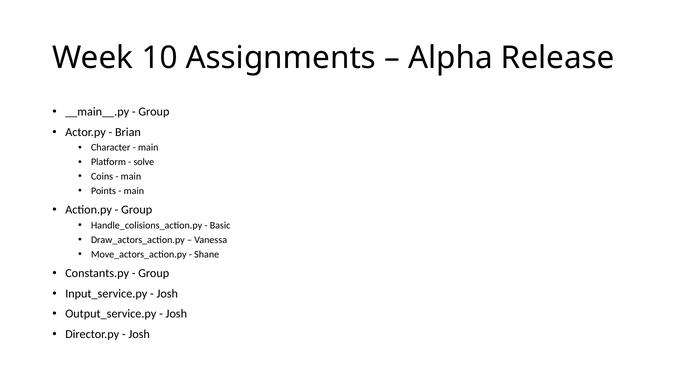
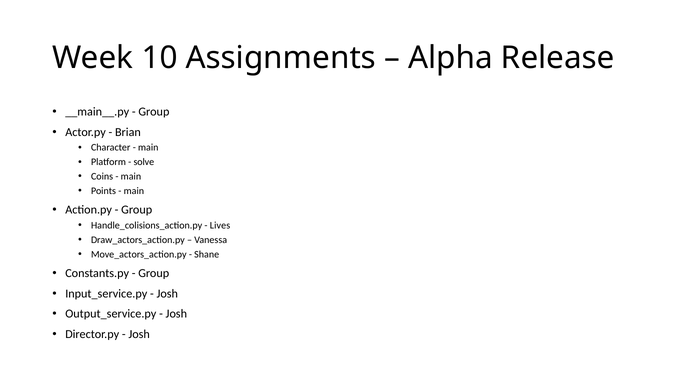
Basic: Basic -> Lives (220, 226)
